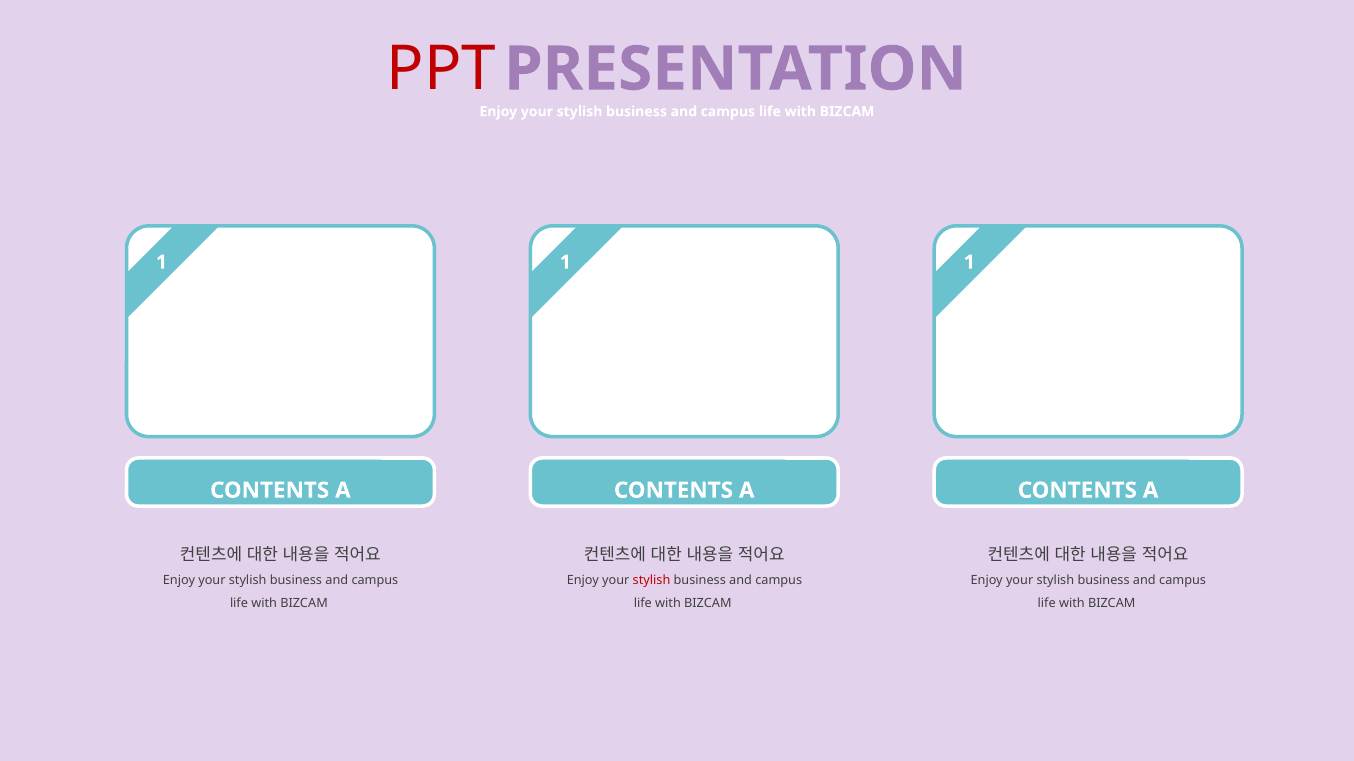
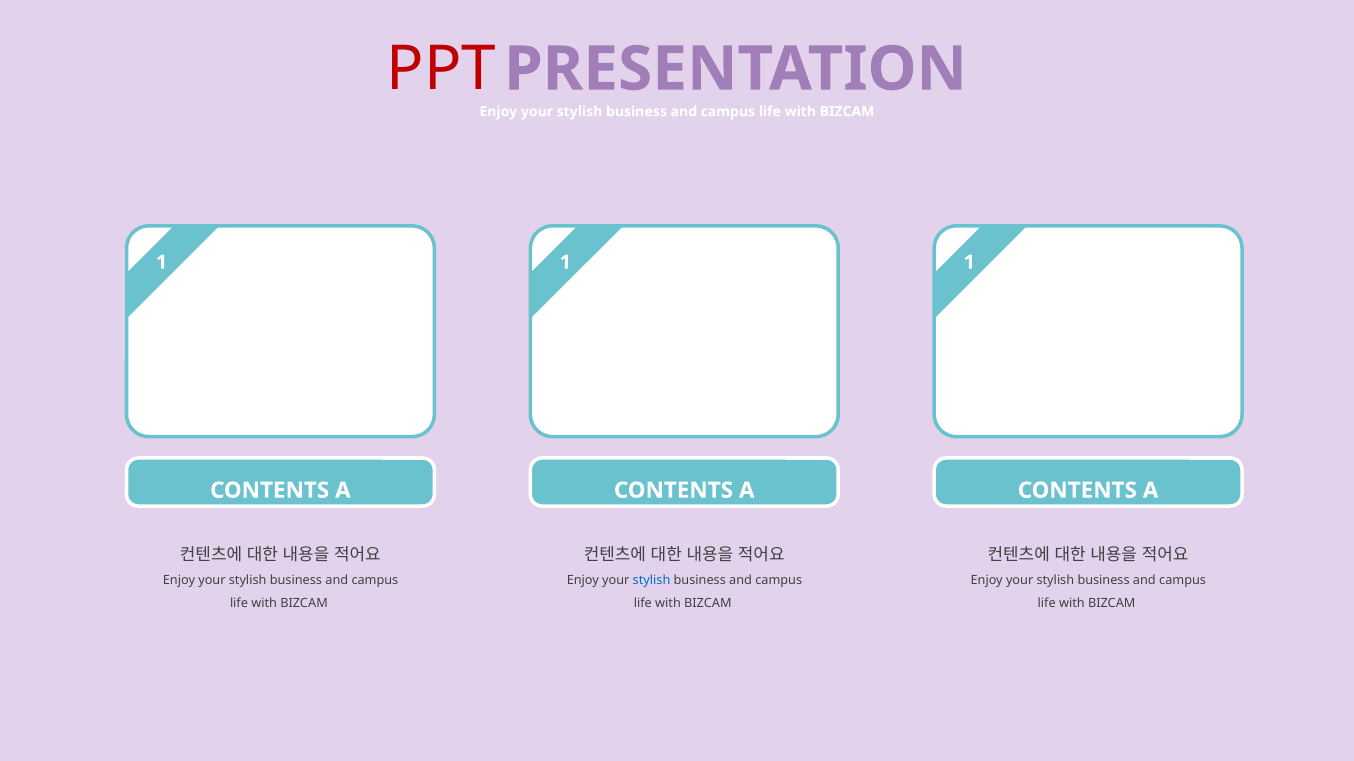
stylish colour: red -> blue (652, 581)
